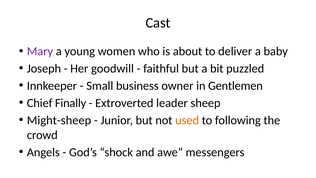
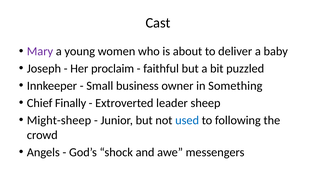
goodwill: goodwill -> proclaim (113, 69)
Gentlemen: Gentlemen -> Something (235, 86)
used colour: orange -> blue (187, 120)
